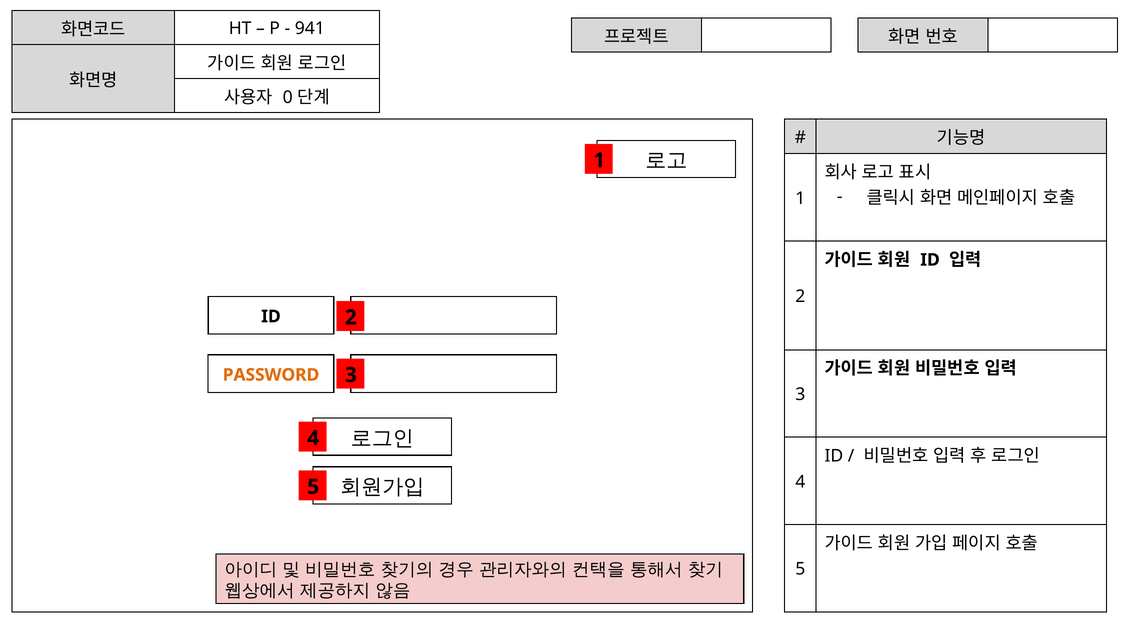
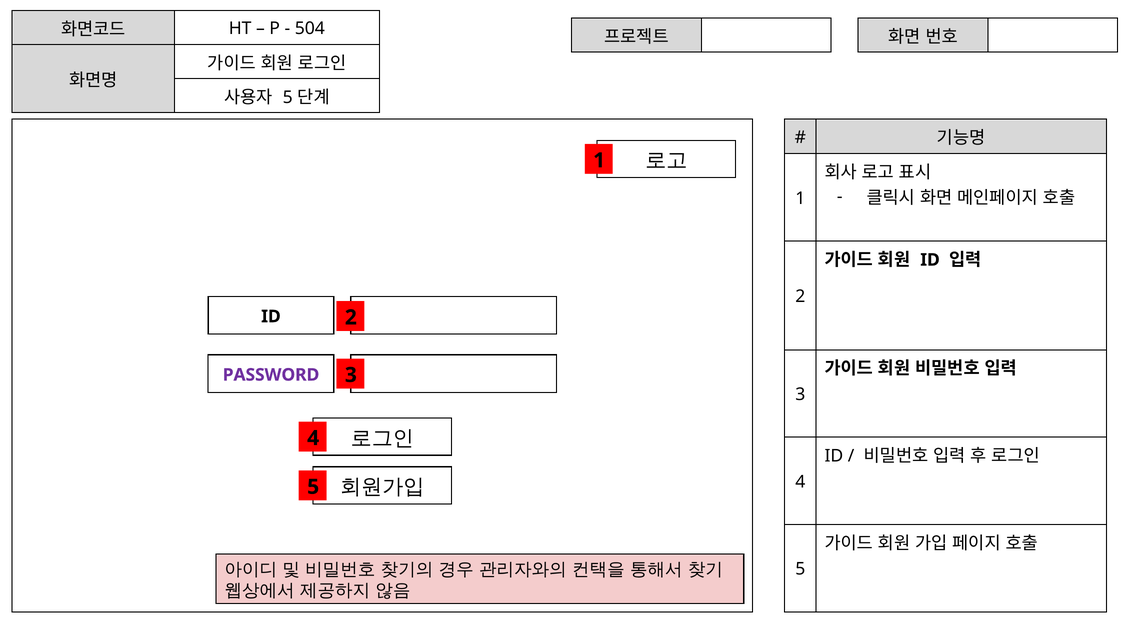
941: 941 -> 504 (310, 29)
0: 0 -> 5 (288, 97)
PASSWORD colour: orange -> purple (271, 375)
